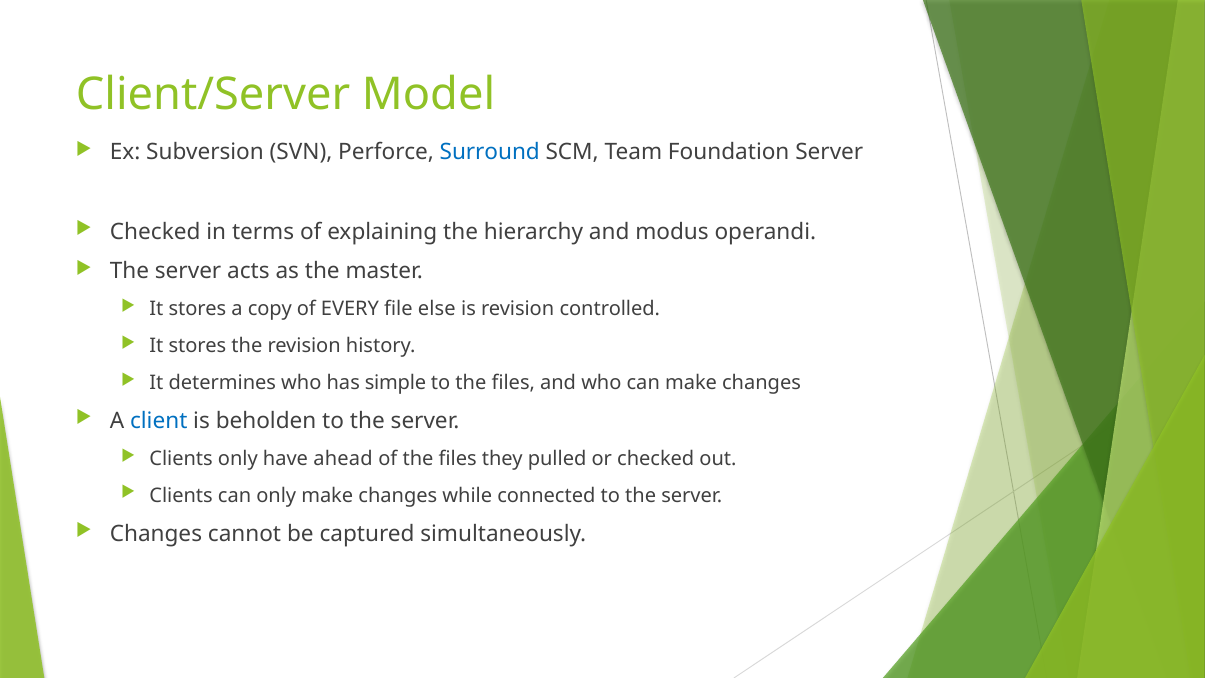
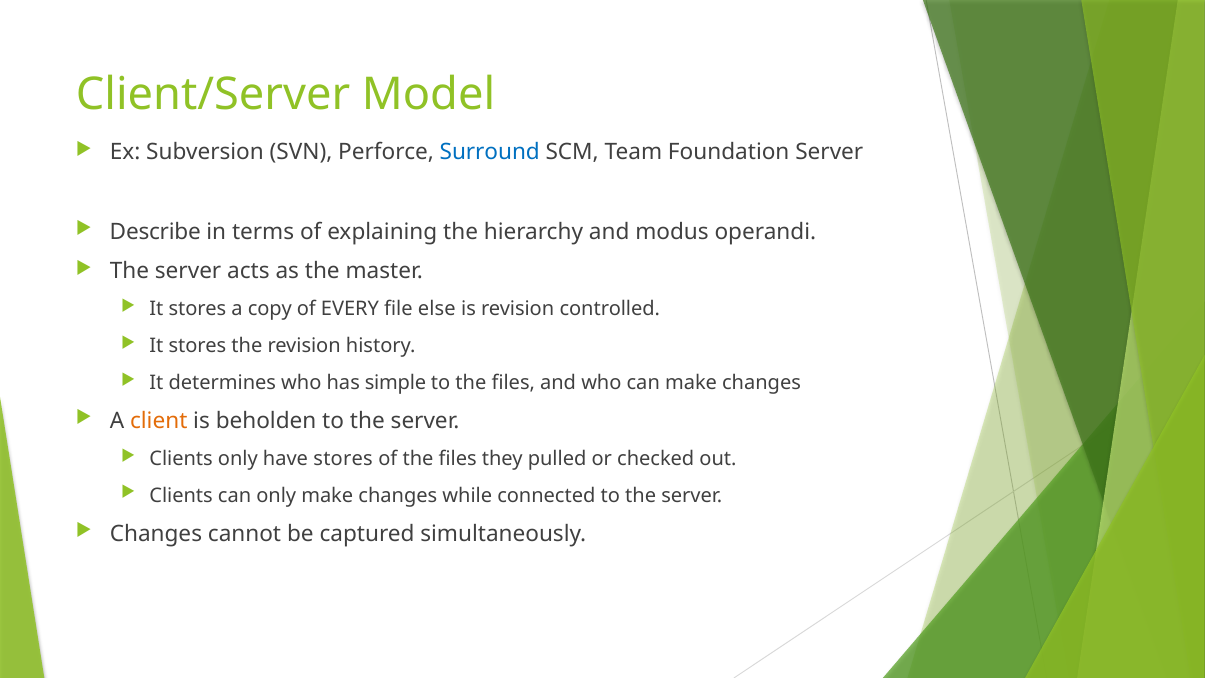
Checked: Checked -> Describe (155, 232)
client colour: blue -> orange (159, 421)
have ahead: ahead -> stores (343, 459)
